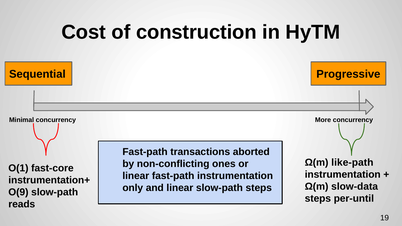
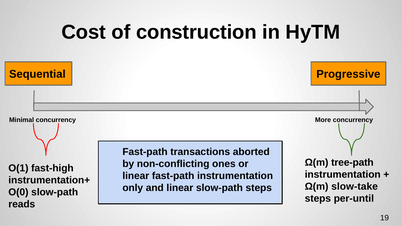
like-path: like-path -> tree-path (352, 163)
fast-core: fast-core -> fast-high (52, 168)
slow-data: slow-data -> slow-take (355, 187)
O(9: O(9 -> O(0 (18, 192)
